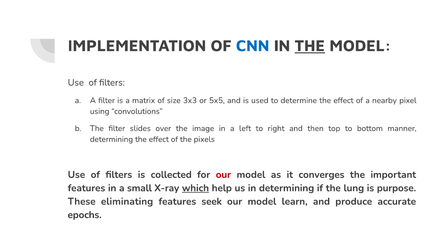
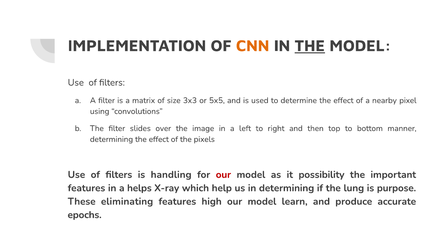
CNN colour: blue -> orange (253, 46)
collected: collected -> handling (171, 174)
converges: converges -> possibility (321, 174)
small: small -> helps (139, 188)
which underline: present -> none (195, 188)
seek: seek -> high (212, 201)
